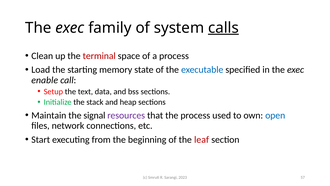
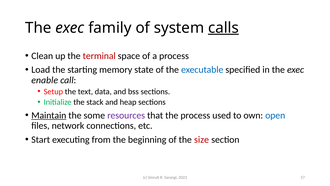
Maintain underline: none -> present (49, 115)
signal: signal -> some (94, 115)
leaf: leaf -> size (202, 139)
